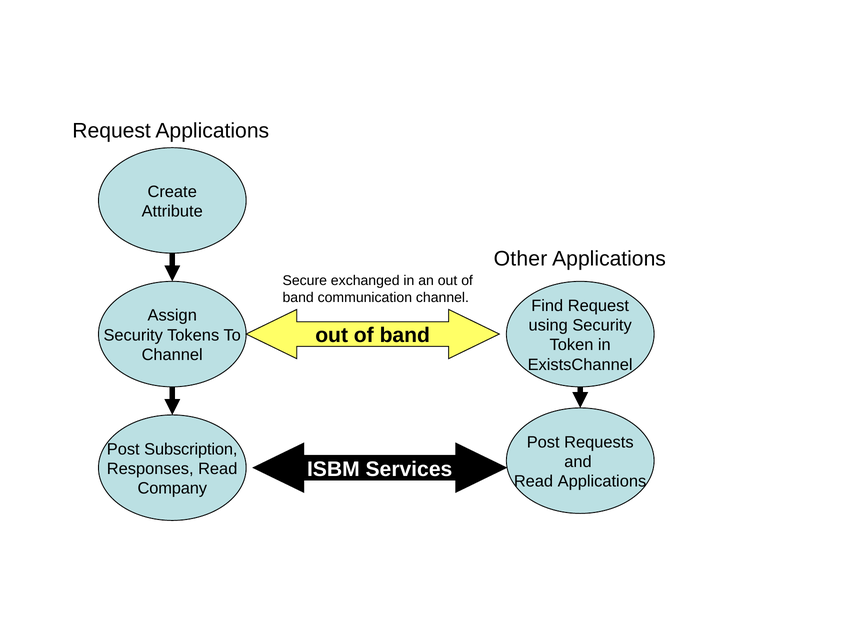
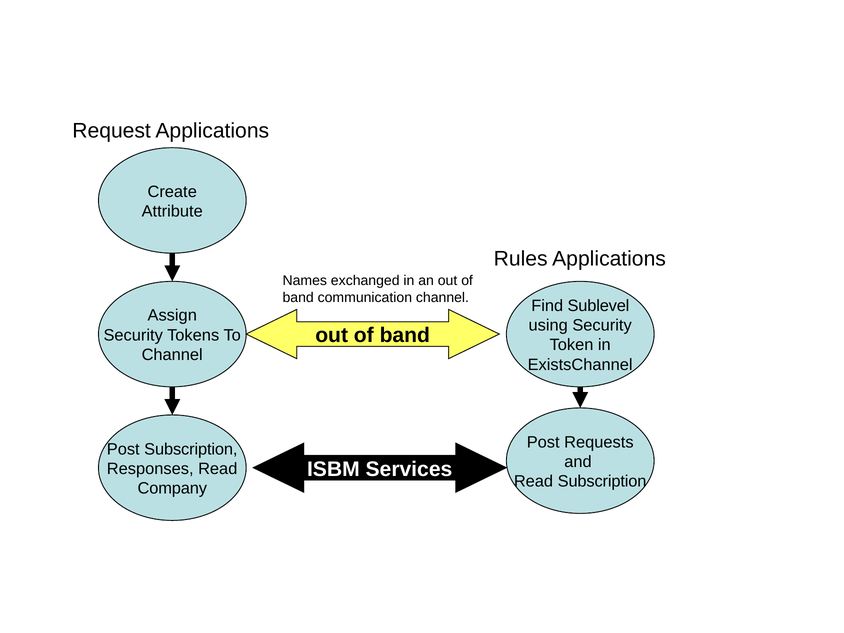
Other: Other -> Rules (521, 259)
Secure: Secure -> Names (305, 281)
Find Request: Request -> Sublevel (598, 306)
Read Applications: Applications -> Subscription (602, 482)
